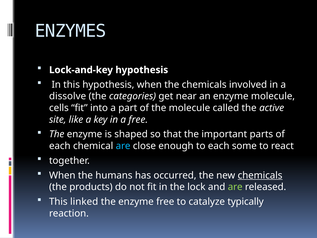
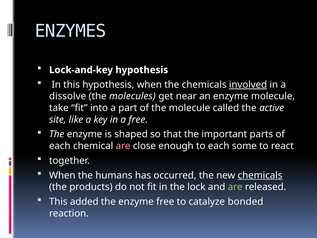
involved underline: none -> present (248, 85)
categories: categories -> molecules (132, 96)
cells: cells -> take (59, 108)
are colour: light blue -> pink (123, 146)
linked: linked -> added (84, 201)
typically: typically -> bonded (245, 201)
